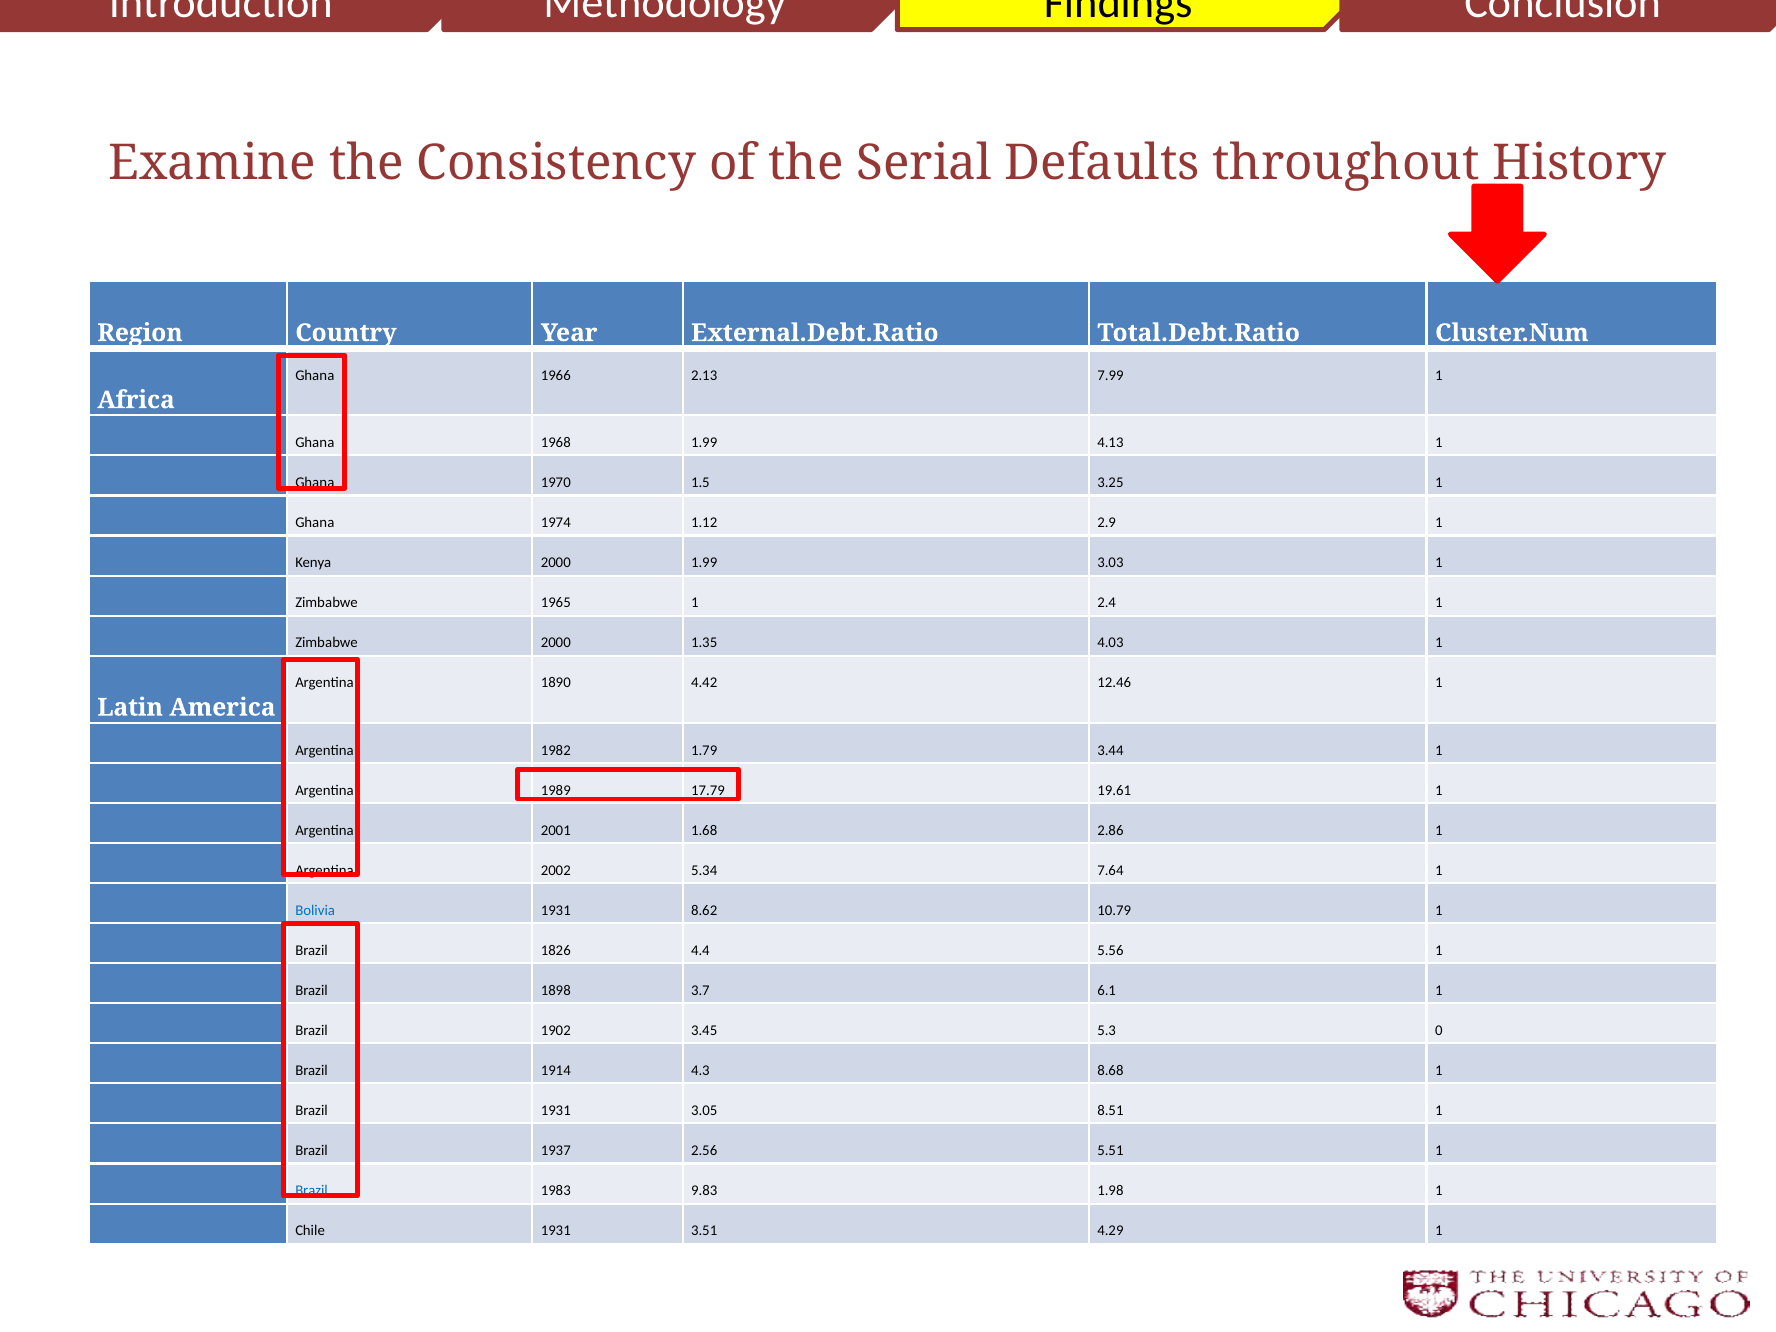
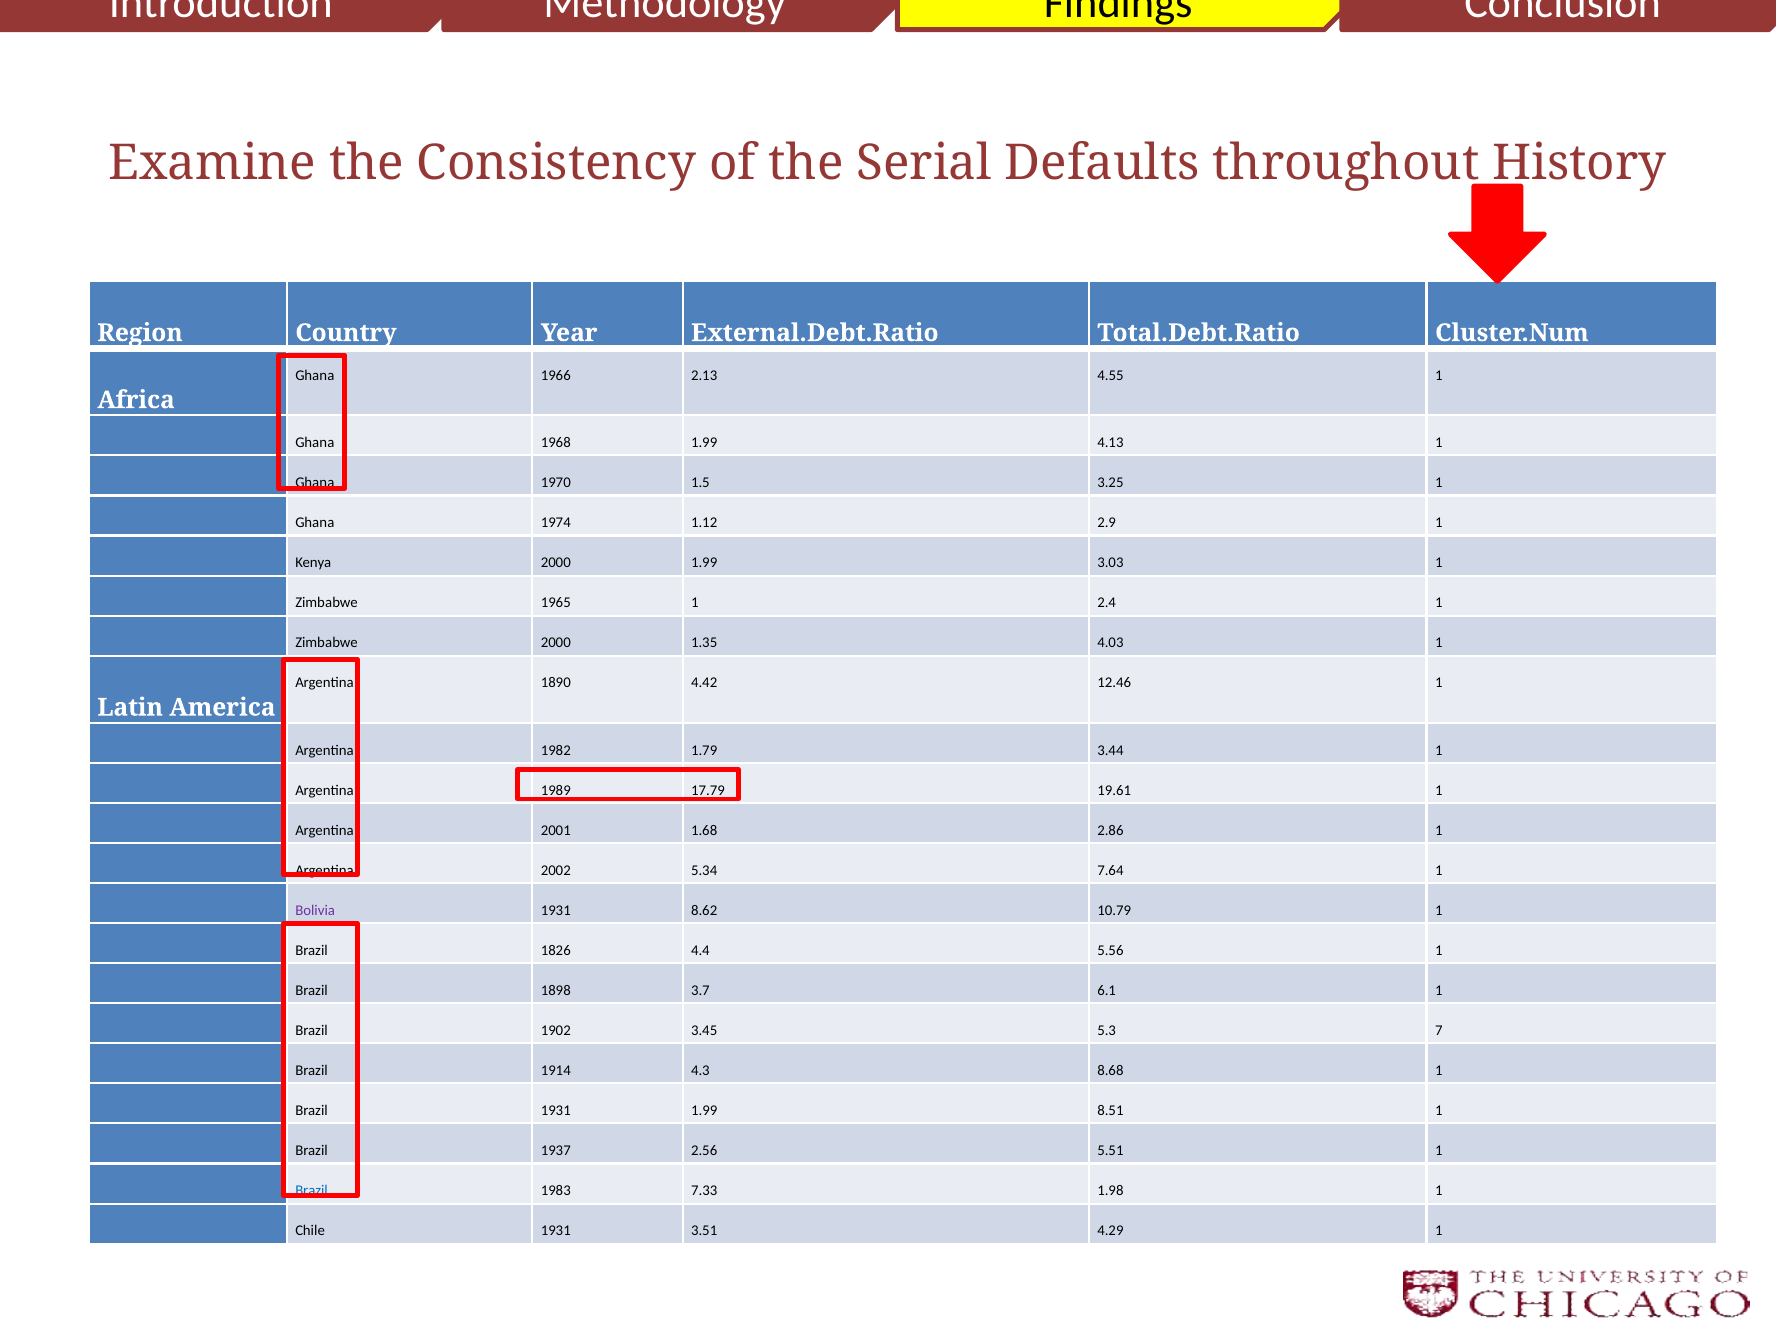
7.99: 7.99 -> 4.55 (1111, 376)
Bolivia colour: blue -> purple (315, 910)
0: 0 -> 7 (1439, 1031)
1931 3.05: 3.05 -> 1.99 (704, 1111)
9.83: 9.83 -> 7.33 (704, 1191)
